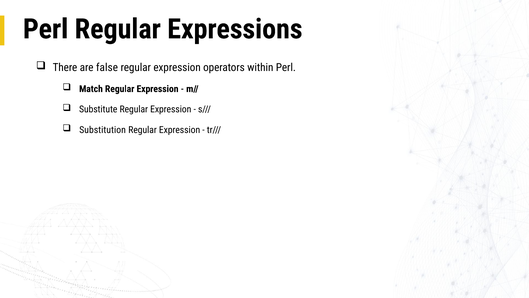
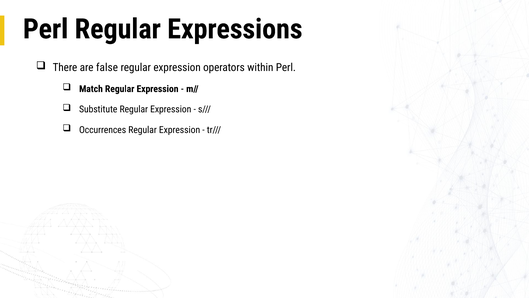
Substitution: Substitution -> Occurrences (103, 130)
